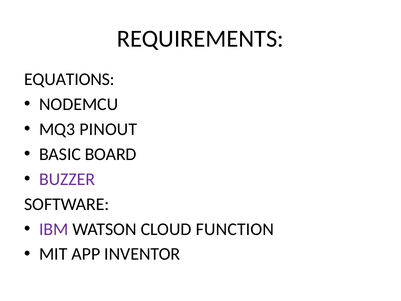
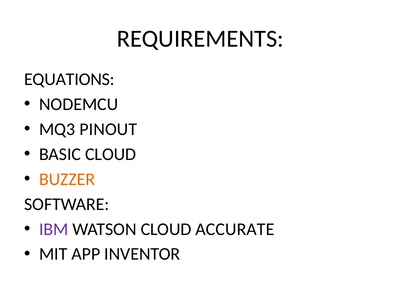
BASIC BOARD: BOARD -> CLOUD (111, 154)
BUZZER colour: purple -> orange (67, 179)
FUNCTION: FUNCTION -> ACCURATE (235, 229)
